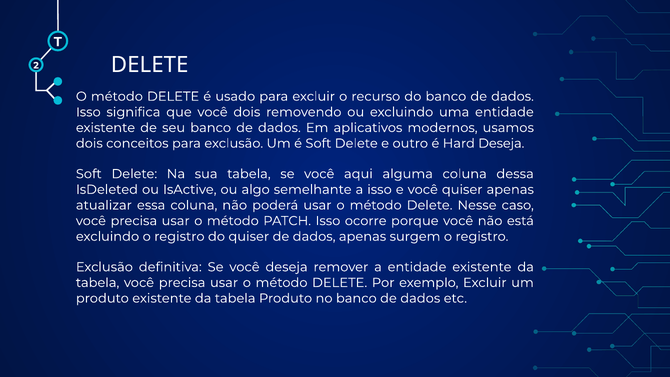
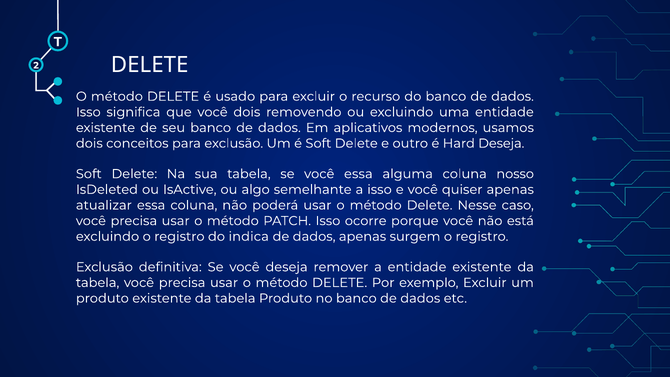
você aqui: aqui -> essa (358, 174)
dessa: dessa -> nosso (515, 174)
do quiser: quiser -> indica (249, 236)
